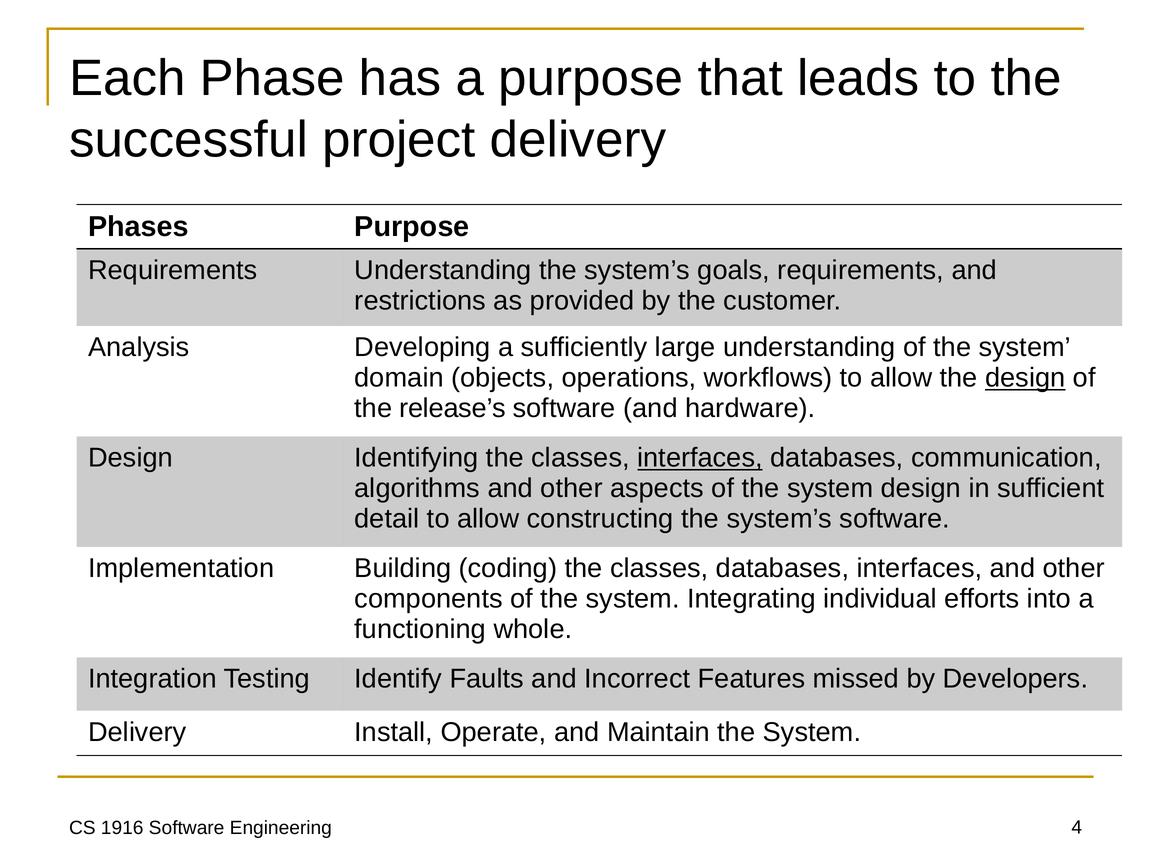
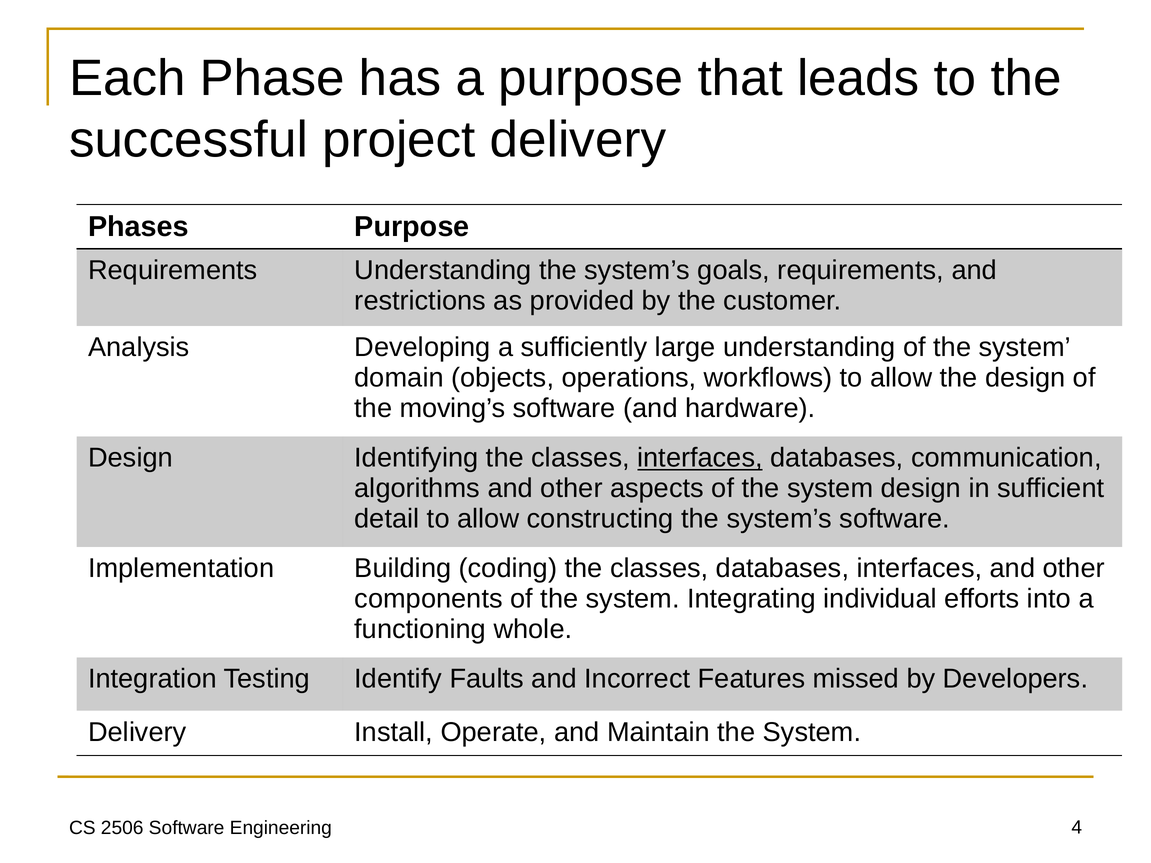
design underline: present -> none (1025, 378)
release’s: release’s -> moving’s (453, 409)
1916: 1916 -> 2506 (122, 828)
